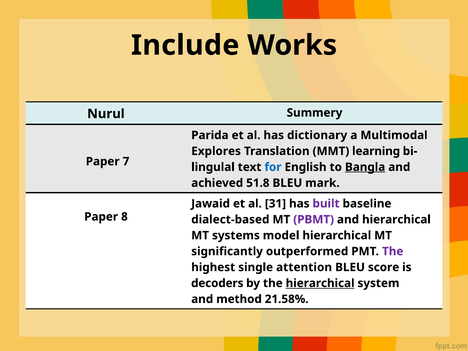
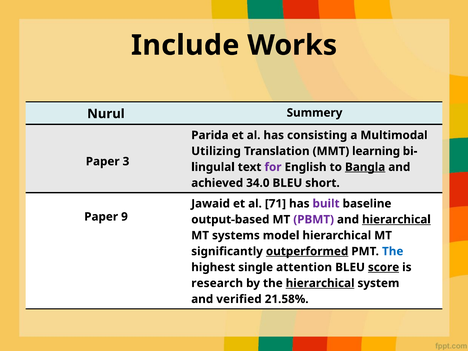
dictionary: dictionary -> consisting (317, 135)
Explores: Explores -> Utilizing (216, 151)
7: 7 -> 3 (126, 161)
for colour: blue -> purple (273, 167)
51.8: 51.8 -> 34.0 (258, 183)
mark: mark -> short (322, 183)
31: 31 -> 71 (275, 204)
8: 8 -> 9 (124, 217)
dialect-based: dialect-based -> output-based (230, 220)
hierarchical underline: none -> present (396, 220)
outperformed underline: none -> present (307, 251)
The colour: purple -> blue (393, 251)
score underline: none -> present (384, 267)
decoders: decoders -> research (217, 283)
method: method -> verified (239, 299)
